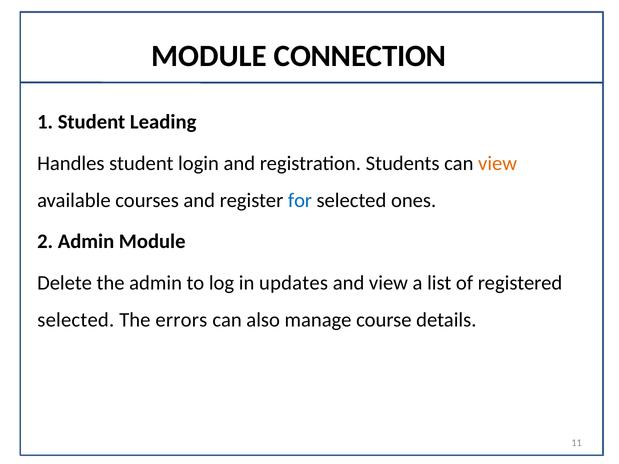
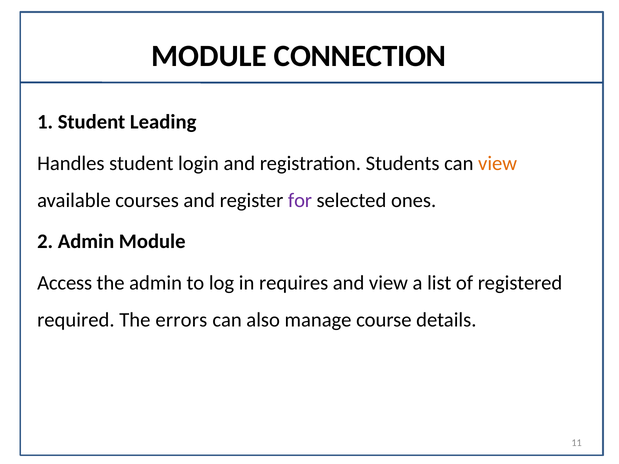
for colour: blue -> purple (300, 201)
Delete: Delete -> Access (65, 283)
updates: updates -> requires (294, 283)
selected: selected -> required (76, 320)
